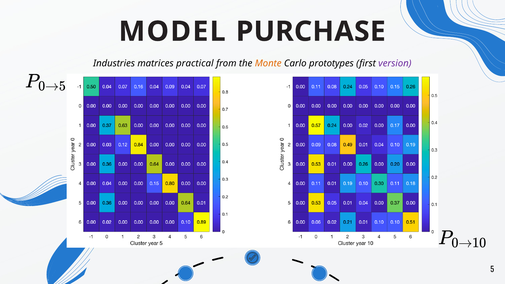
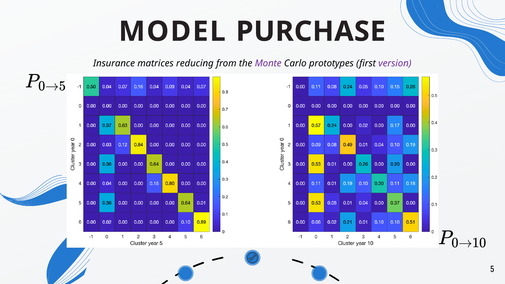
Industries: Industries -> Insurance (114, 63)
practical: practical -> reducing (195, 63)
Monte colour: orange -> purple (268, 63)
